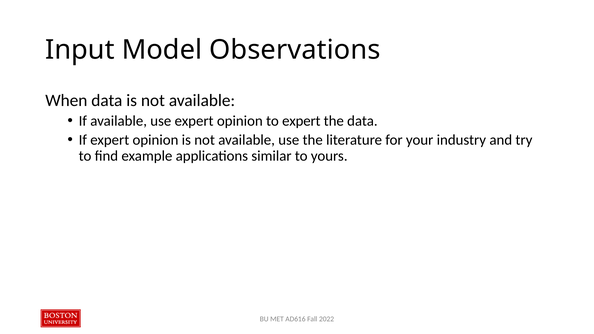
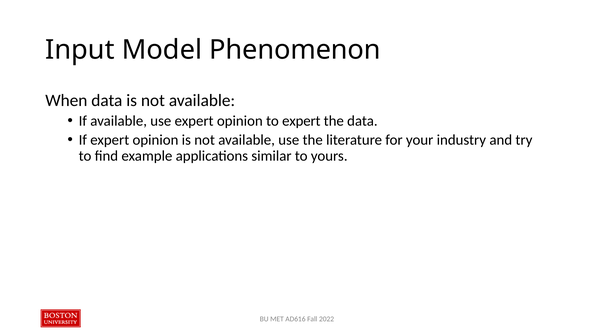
Observations: Observations -> Phenomenon (295, 50)
